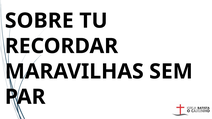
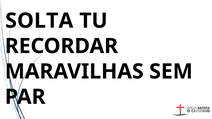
SOBRE: SOBRE -> SOLTA (39, 21)
